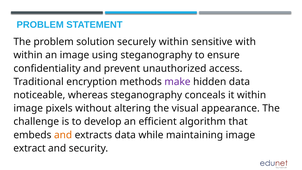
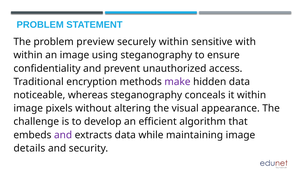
solution: solution -> preview (95, 42)
and colour: orange -> purple (63, 135)
extract: extract -> details (29, 148)
